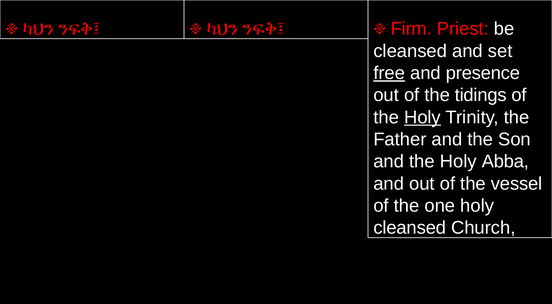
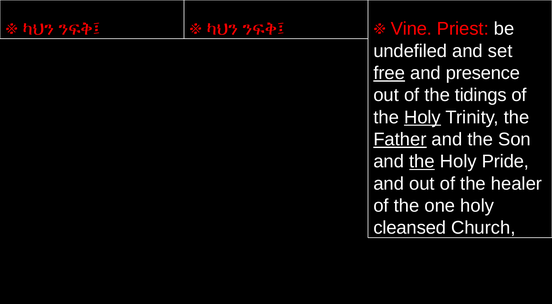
Firm: Firm -> Vine (411, 29)
cleansed: cleansed -> undefiled (410, 51)
Father underline: none -> present (400, 139)
the underline: none -> present (422, 161)
Abba: Abba -> Pride (505, 161)
vessel: vessel -> healer (517, 183)
